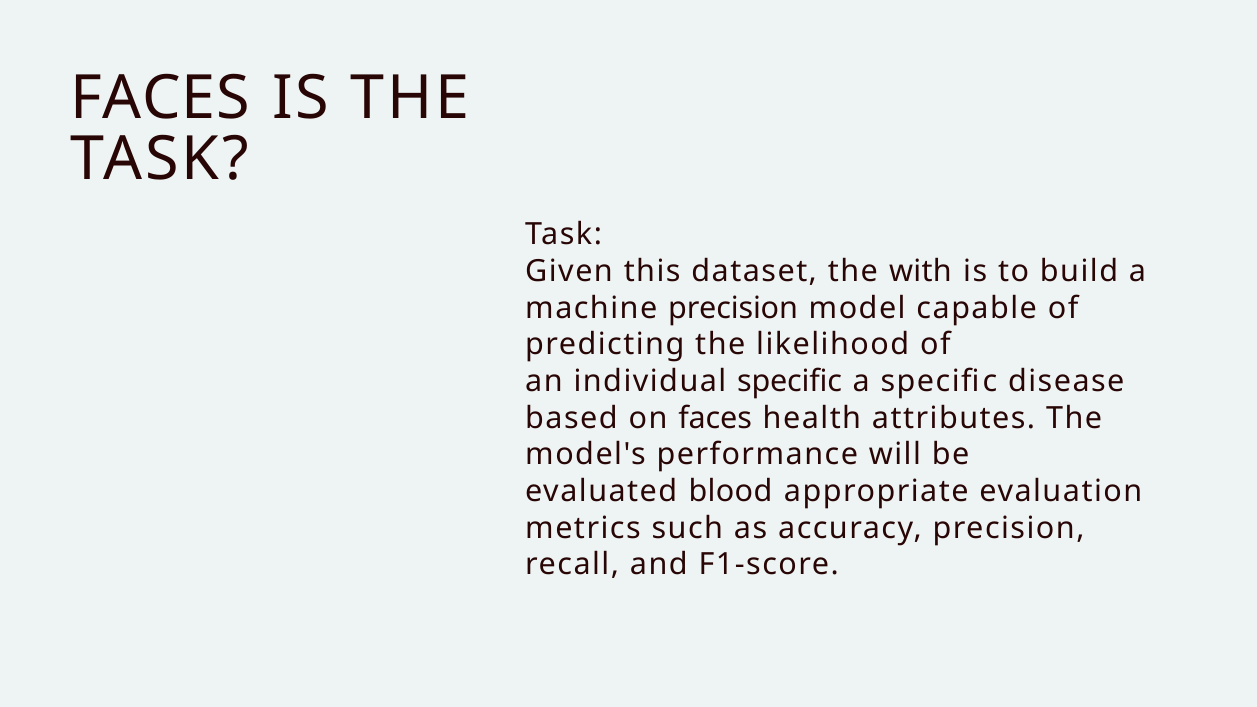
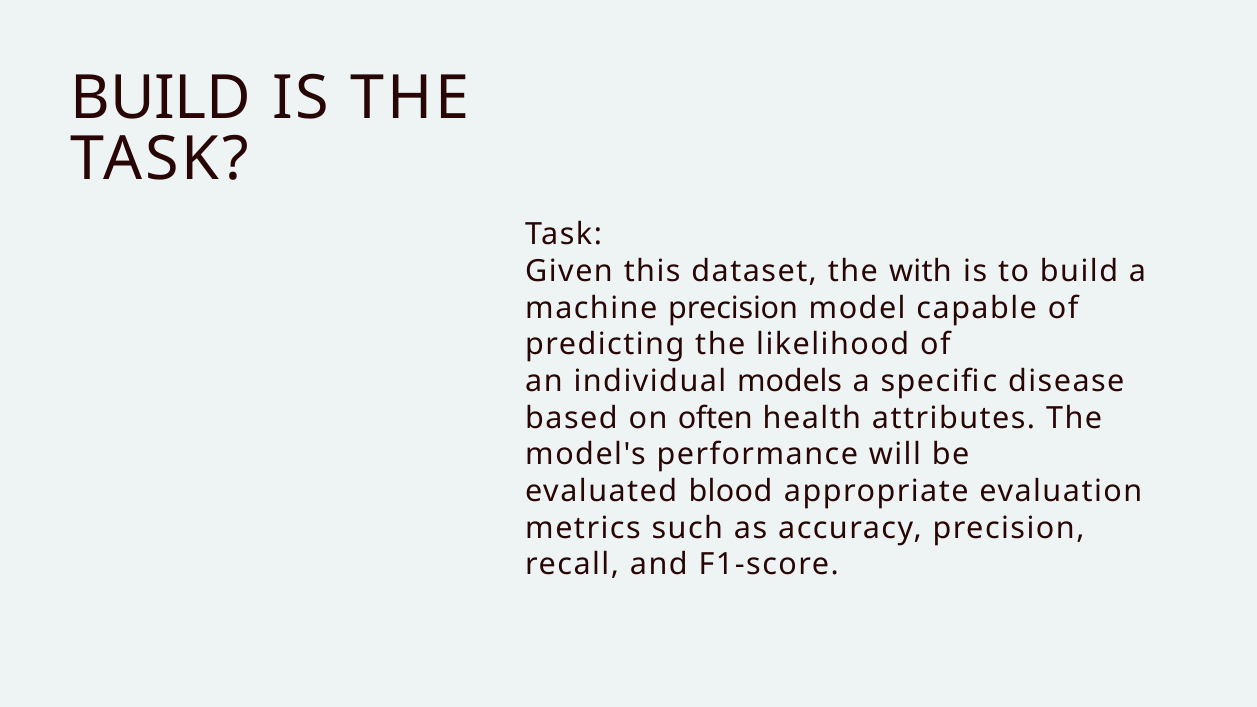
FACES: FACES -> BUILD (161, 99)
individual specific: specific -> models (790, 382)
on faces: faces -> often (715, 418)
